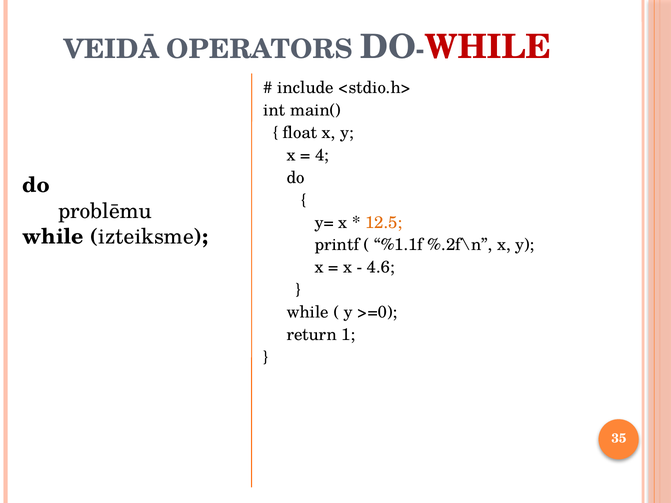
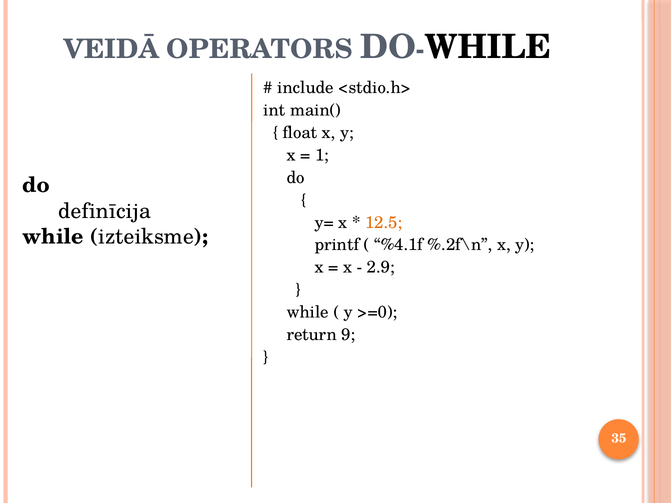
WHILE colour: red -> black (488, 47)
4: 4 -> 1 (322, 155)
problēmu: problēmu -> definīcija (105, 211)
%1.1f: %1.1f -> %4.1f (399, 245)
4.6: 4.6 -> 2.9 (381, 268)
1: 1 -> 9 (348, 335)
